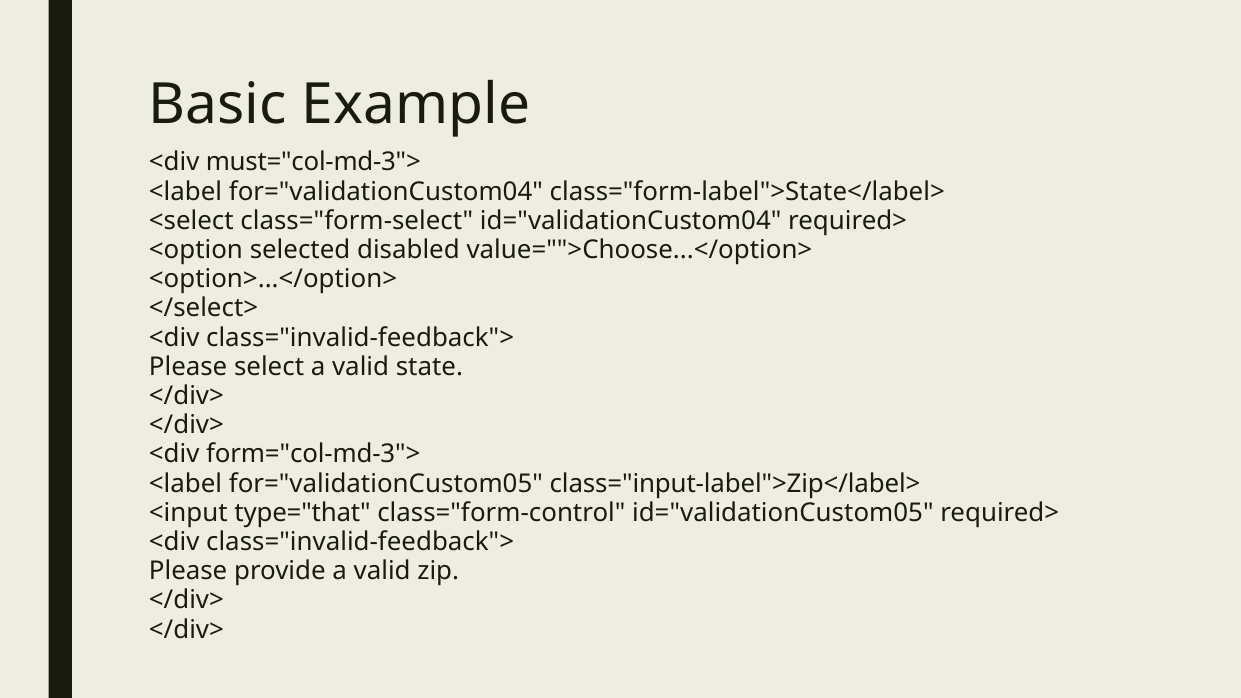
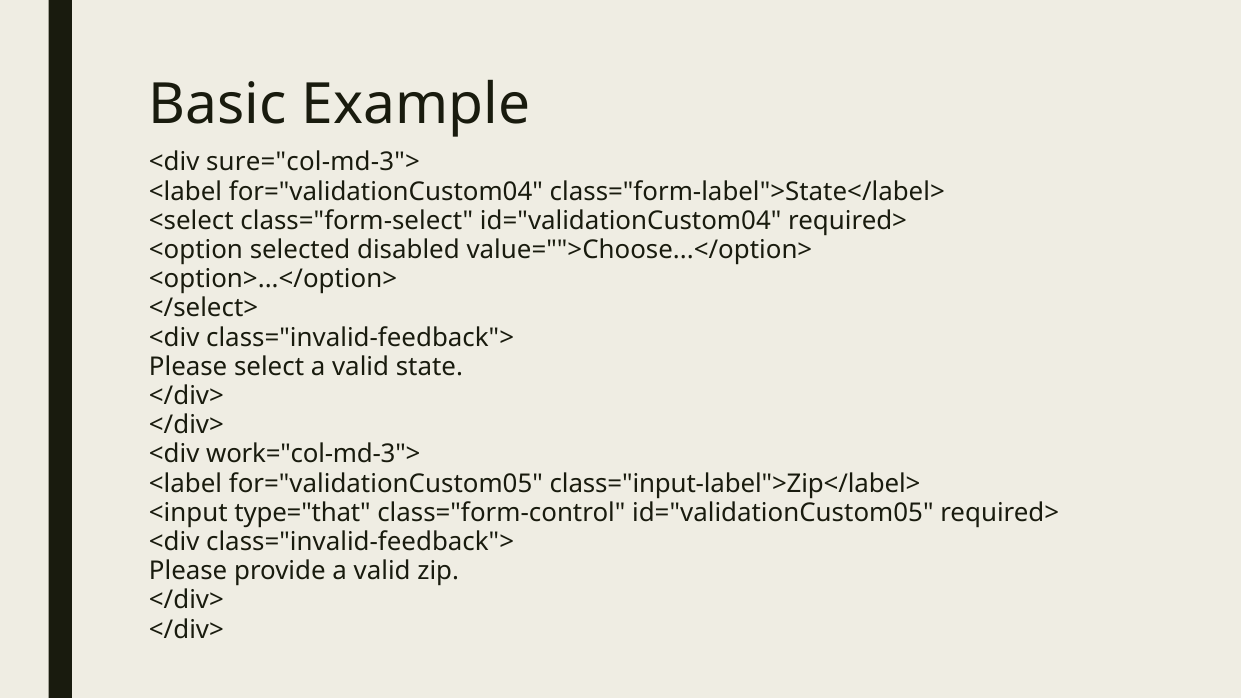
must="col-md-3">: must="col-md-3"> -> sure="col-md-3"> (313, 162)
form="col-md-3">: form="col-md-3"> -> work="col-md-3"> (313, 454)
